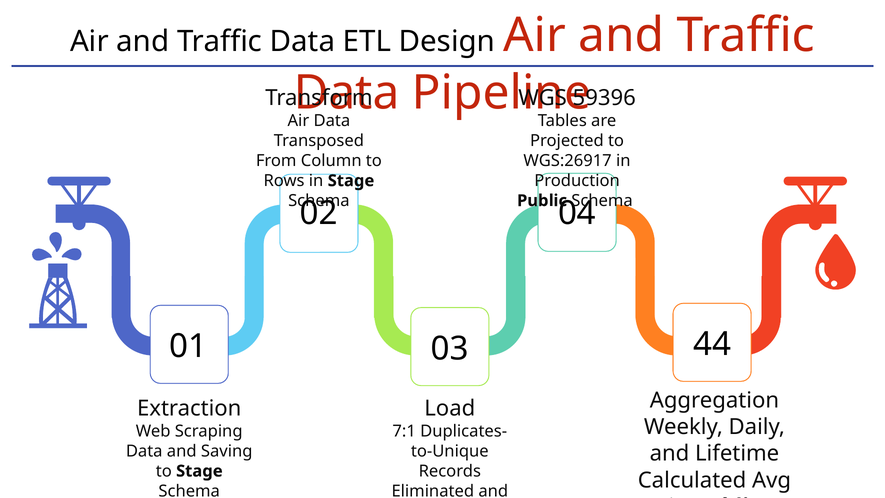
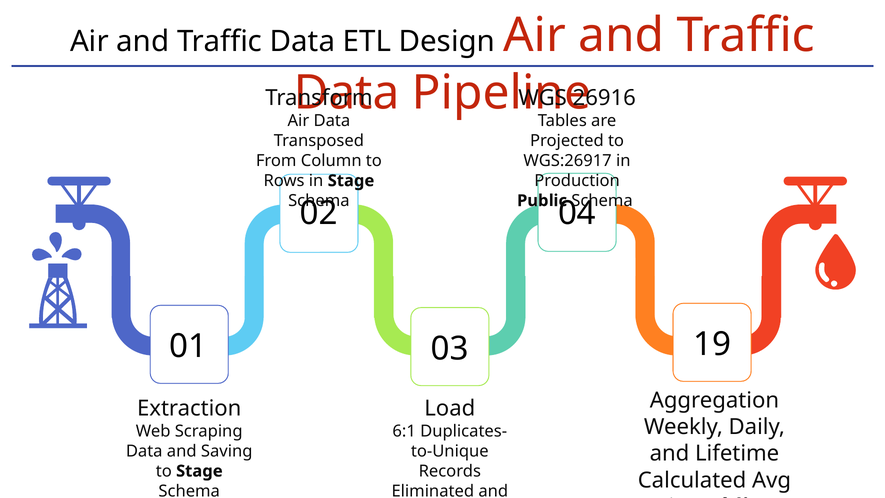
59396: 59396 -> 26916 (604, 98)
44: 44 -> 19 (712, 344)
7:1: 7:1 -> 6:1 (404, 431)
